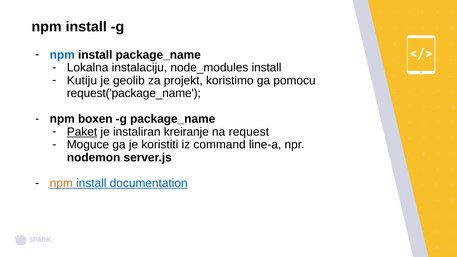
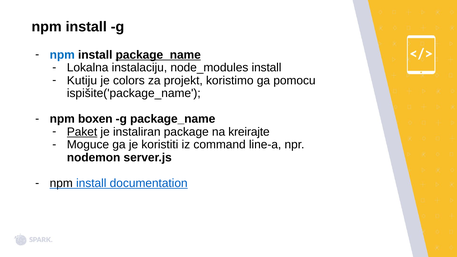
package_name underline: none -> present (158, 55)
geolib: geolib -> colors (129, 81)
request('package_name: request('package_name -> ispišite('package_name (134, 93)
kreiranje: kreiranje -> package (186, 132)
request: request -> kreirajte (249, 132)
npm colour: orange -> black (61, 183)
